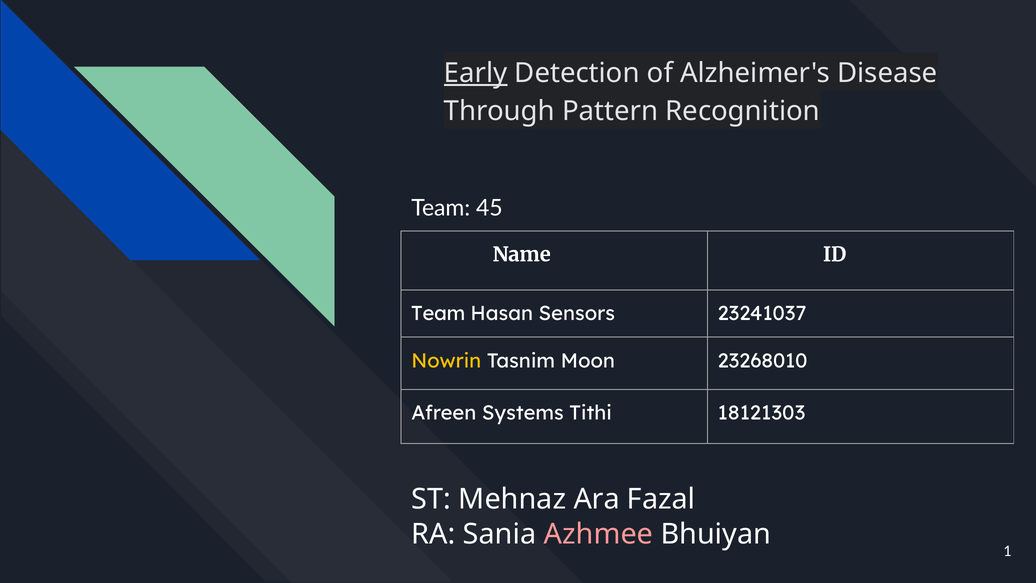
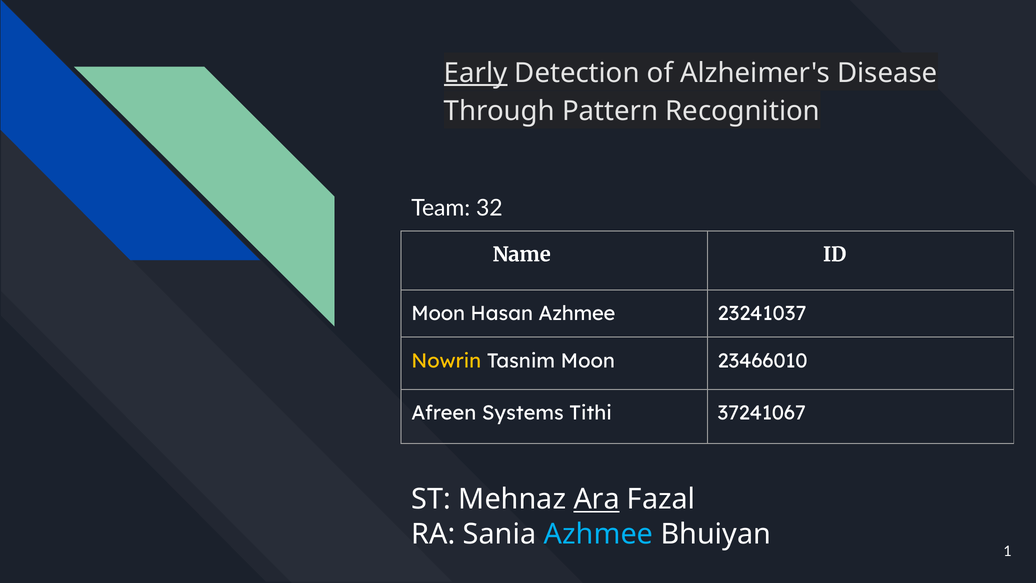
45: 45 -> 32 (489, 208)
Team: Team -> Moon (438, 314)
Hasan Sensors: Sensors -> Azhmee (577, 314)
23268010: 23268010 -> 23466010 (763, 361)
18121303: 18121303 -> 37241067 (762, 413)
Ara underline: none -> present (597, 499)
Azhmee colour: pink -> light blue (598, 534)
